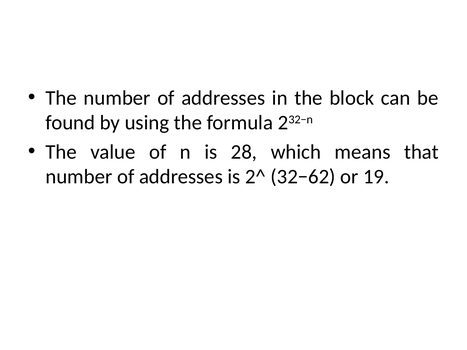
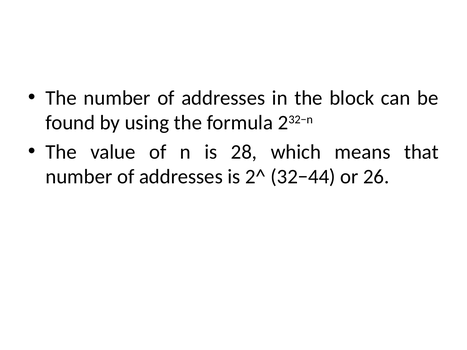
32−62: 32−62 -> 32−44 (303, 177)
19: 19 -> 26 (376, 177)
